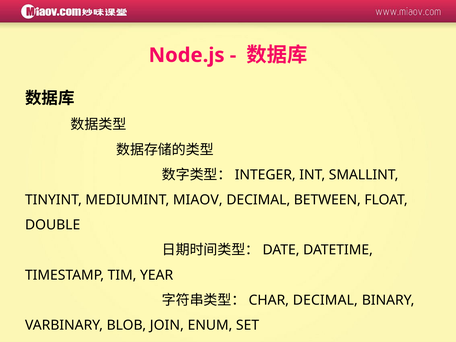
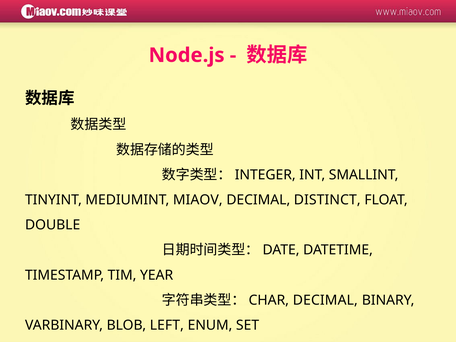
BETWEEN: BETWEEN -> DISTINCT (327, 200)
JOIN: JOIN -> LEFT (167, 325)
